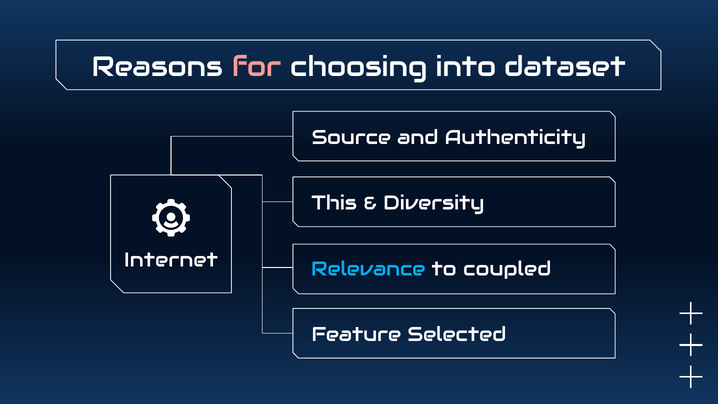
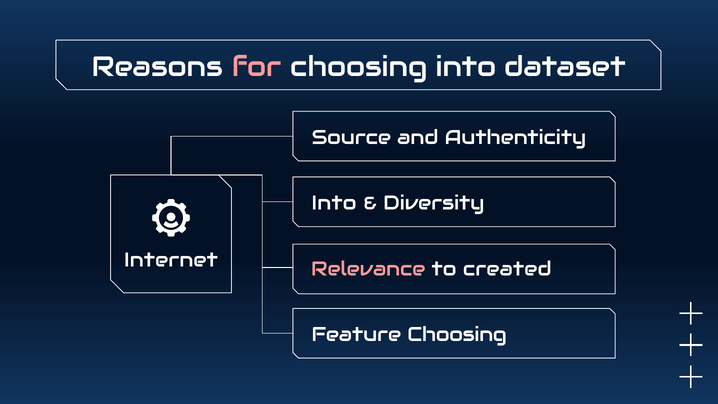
This: This -> Into (334, 203)
Relevance colour: light blue -> pink (368, 269)
coupled: coupled -> created (507, 269)
Feature Selected: Selected -> Choosing (457, 335)
